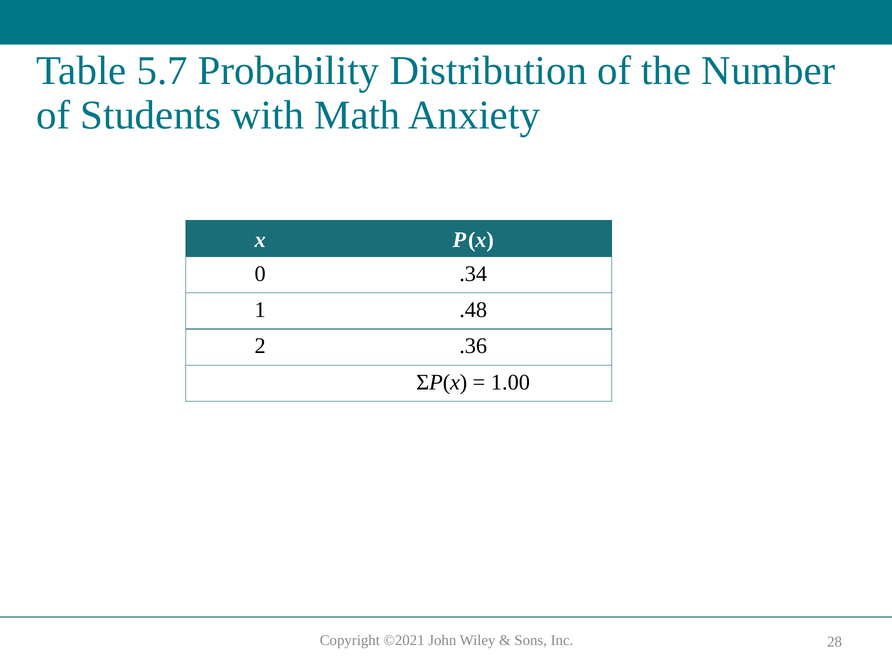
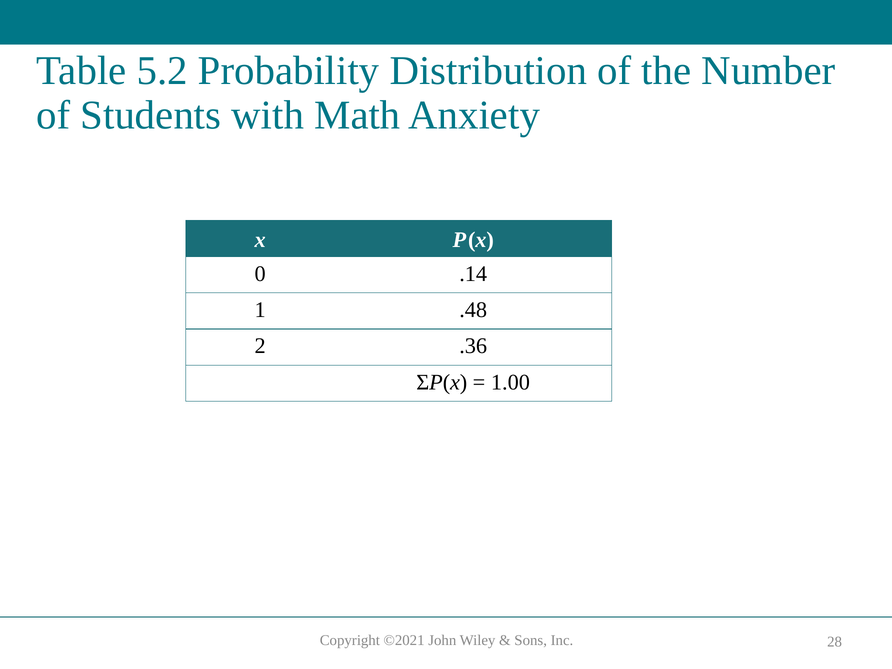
5.7: 5.7 -> 5.2 (162, 71)
.34: .34 -> .14 (473, 274)
